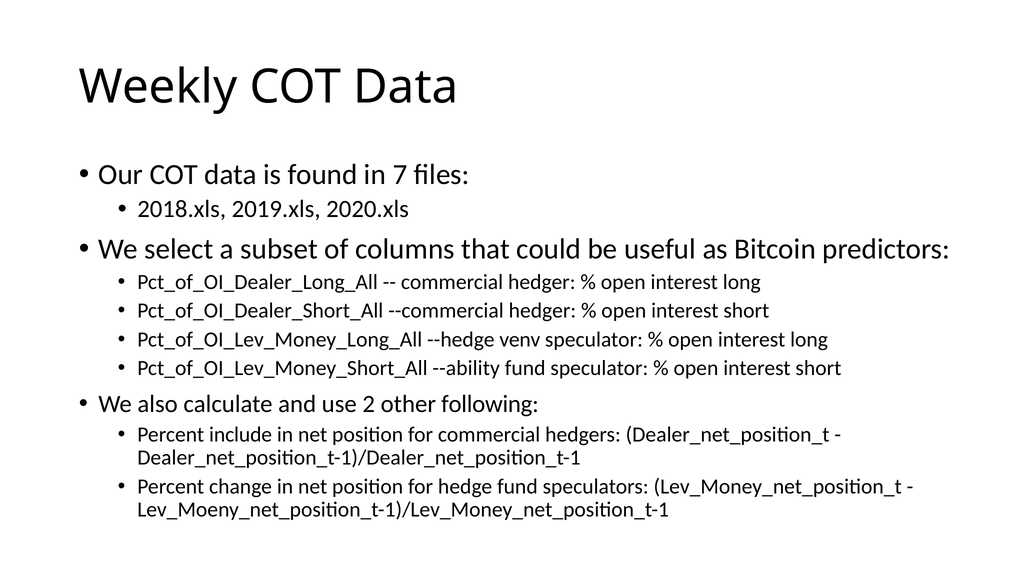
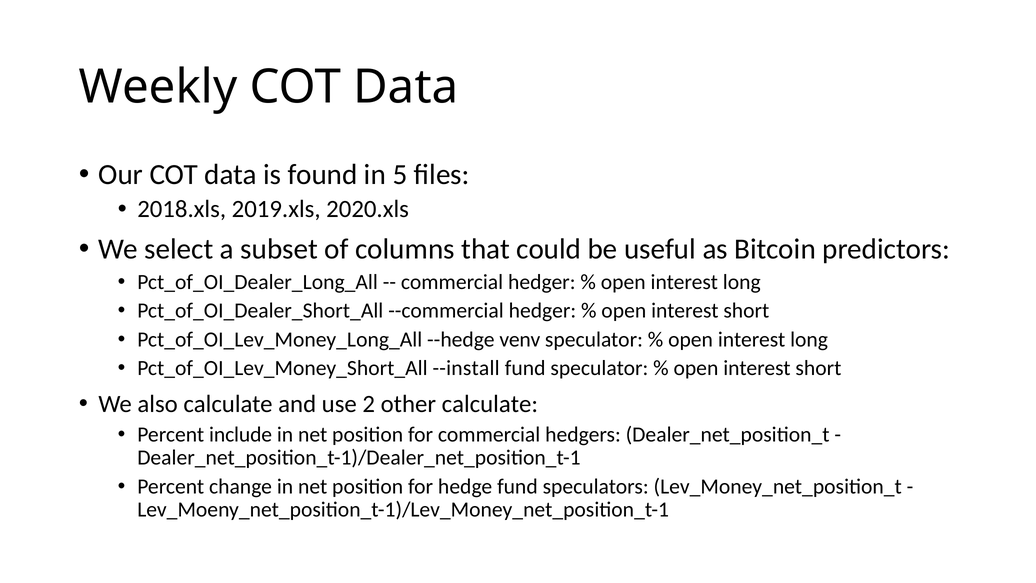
7: 7 -> 5 (400, 175)
--ability: --ability -> --install (466, 368)
other following: following -> calculate (490, 404)
